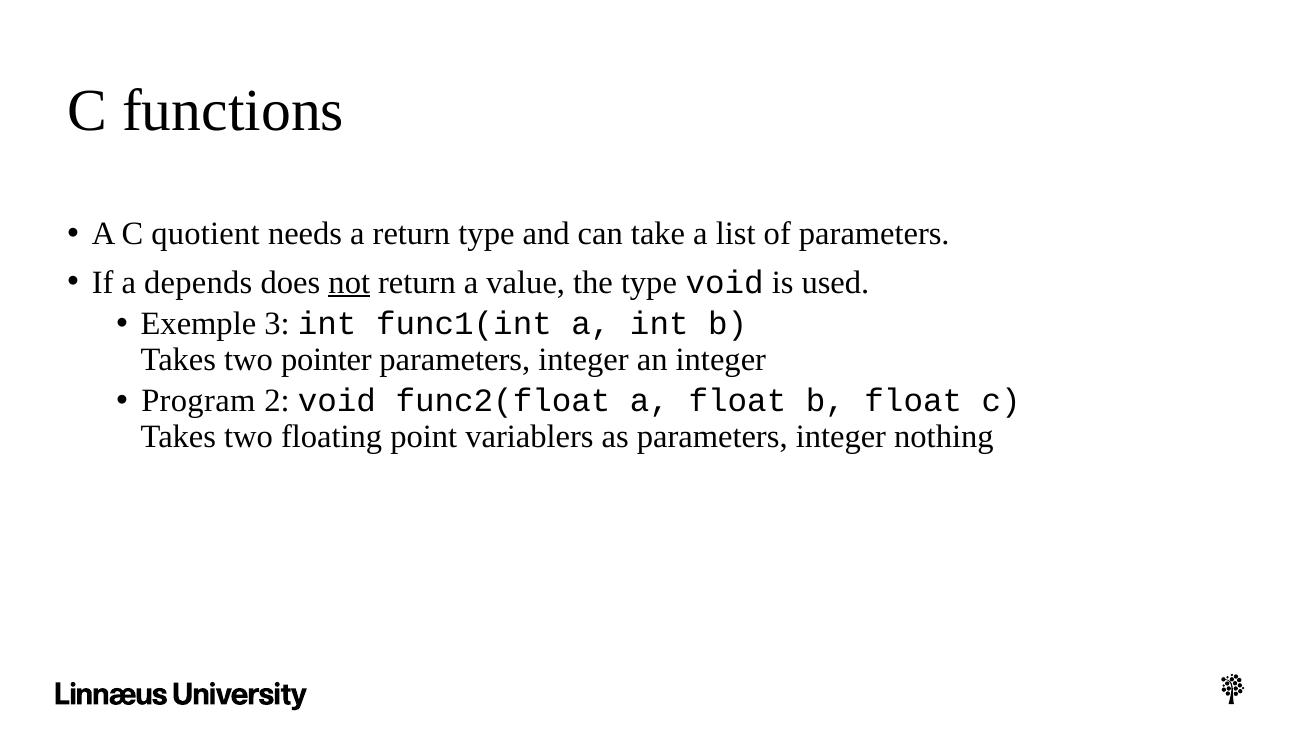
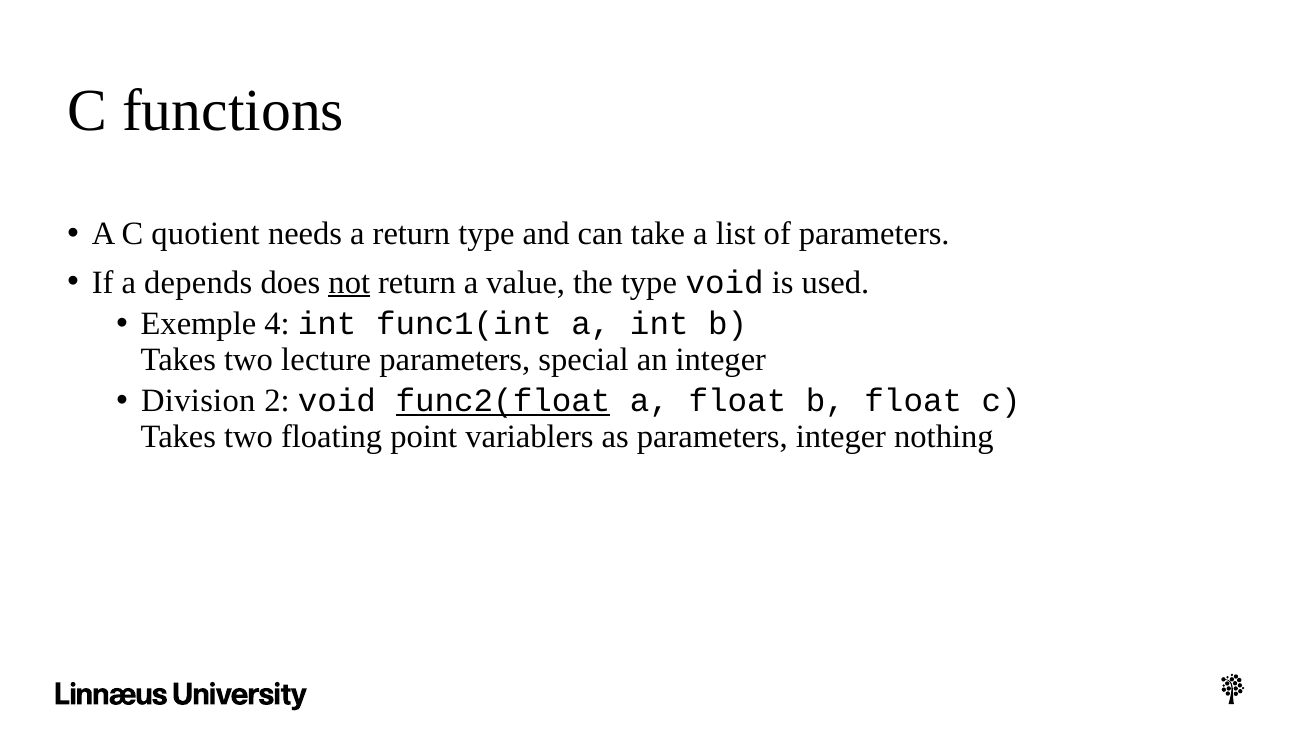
3: 3 -> 4 (277, 324)
pointer: pointer -> lecture (326, 359)
integer: integer -> special (584, 359)
Program: Program -> Division (198, 401)
func2(float underline: none -> present (503, 401)
